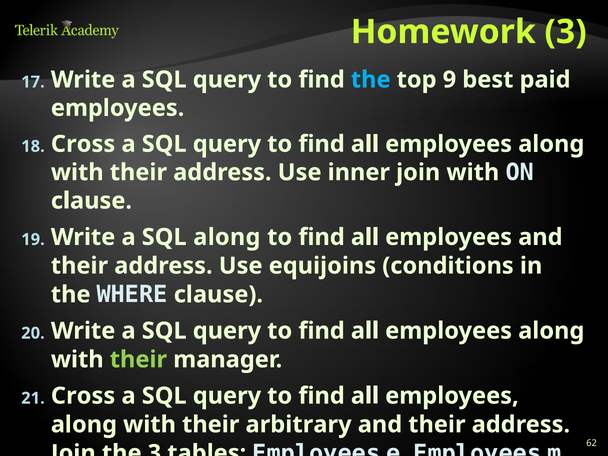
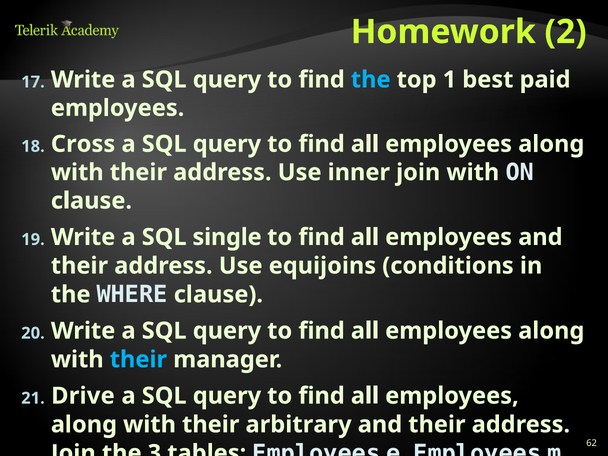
Homework 3: 3 -> 2 (566, 32)
9: 9 -> 1 (449, 80)
SQL along: along -> single (227, 237)
their colour: light green -> light blue (138, 360)
Cross: Cross -> Drive (83, 396)
